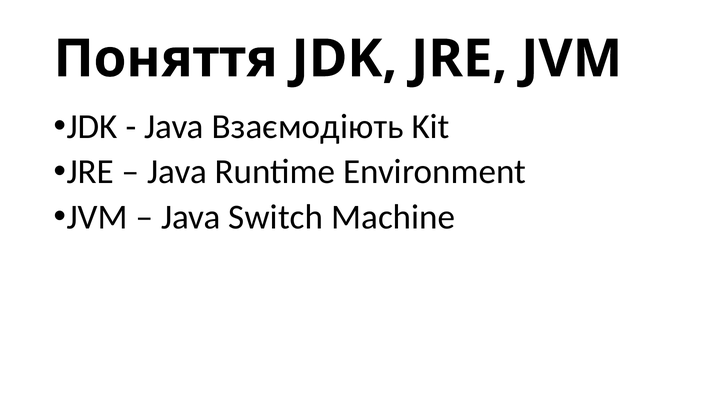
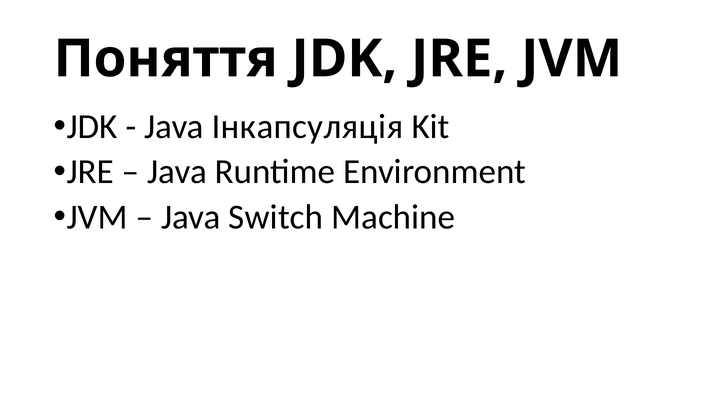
Взаємодіють: Взаємодіють -> Інкапсуляція (307, 126)
